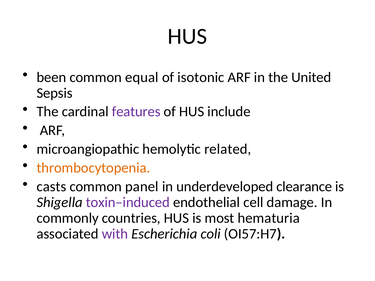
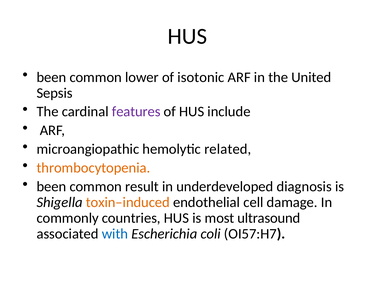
equal: equal -> lower (142, 77)
casts: casts -> been (51, 187)
panel: panel -> result (142, 187)
clearance: clearance -> diagnosis (304, 187)
toxin–induced colour: purple -> orange (128, 203)
hematuria: hematuria -> ultrasound (269, 218)
with colour: purple -> blue (115, 234)
